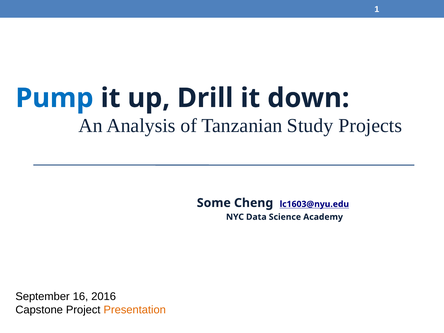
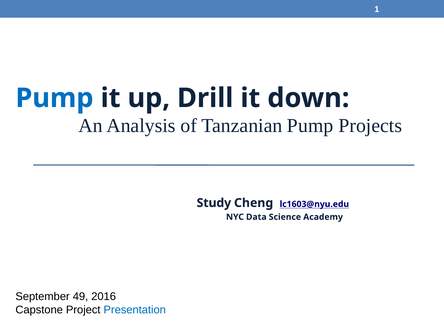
Tanzanian Study: Study -> Pump (310, 126)
Some: Some -> Study (214, 203)
16: 16 -> 49 (80, 296)
Presentation colour: orange -> blue (135, 310)
